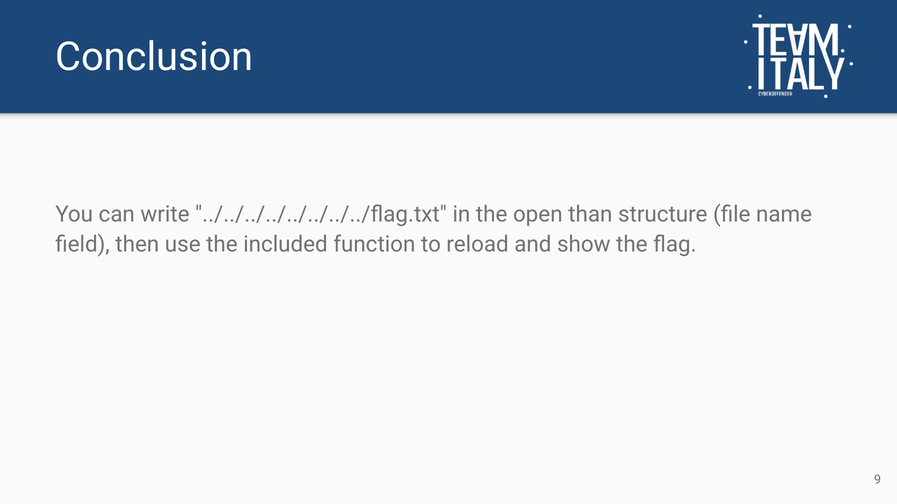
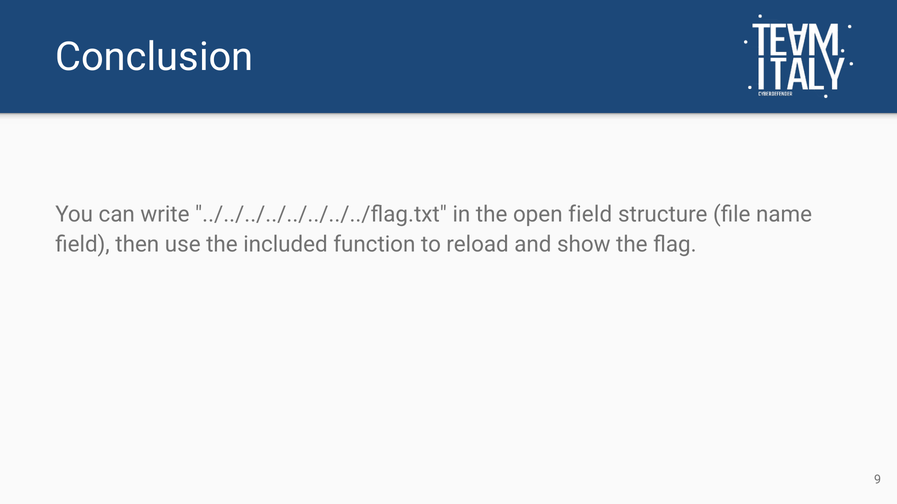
open than: than -> field (590, 215)
